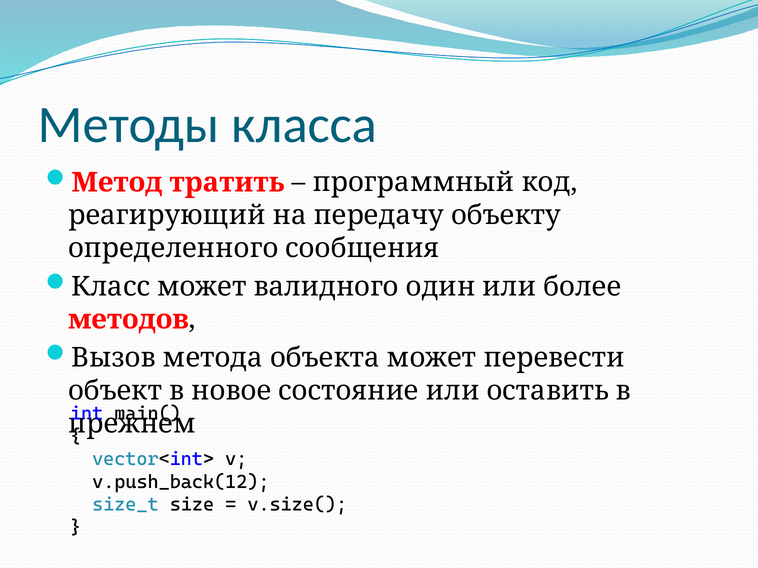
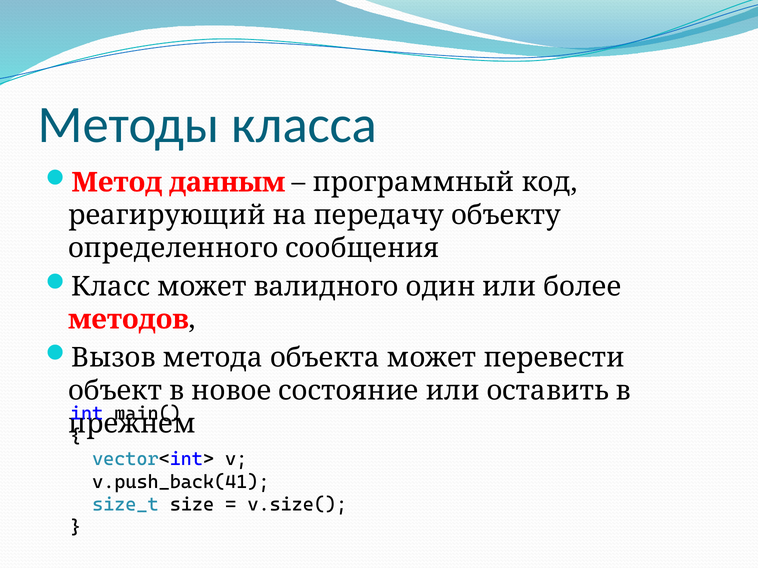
тратить: тратить -> данным (227, 183)
v.push_back(12: v.push_back(12 -> v.push_back(41 (181, 482)
